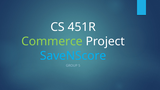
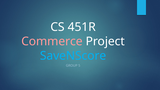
Commerce colour: light green -> pink (52, 41)
